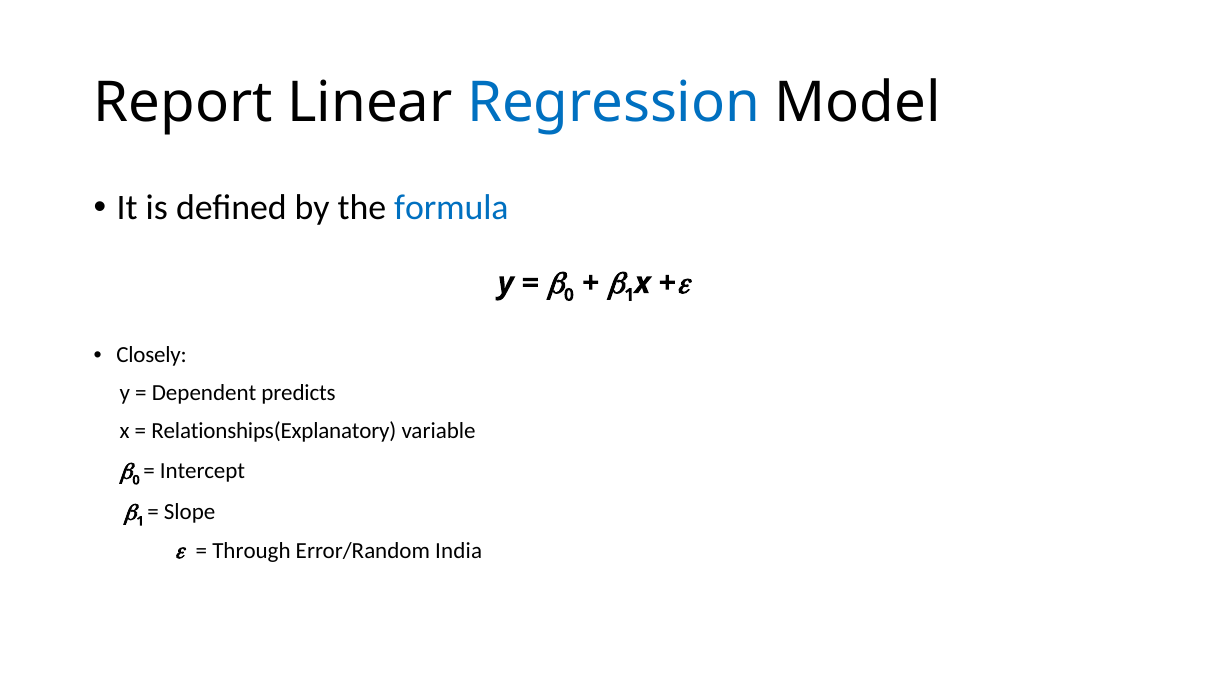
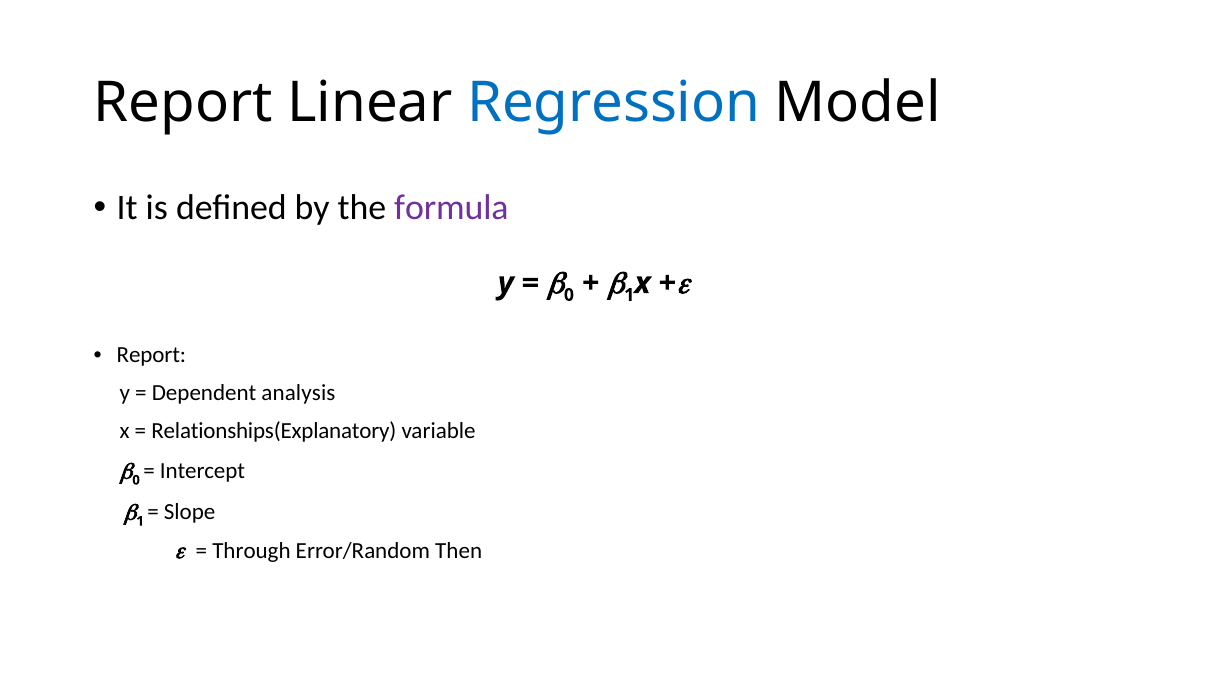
formula colour: blue -> purple (451, 208)
Closely: Closely -> Report (151, 356)
predicts: predicts -> analysis (298, 393)
India: India -> Then (459, 551)
